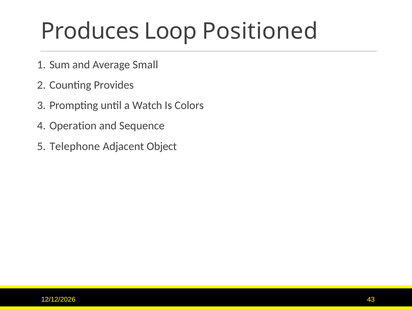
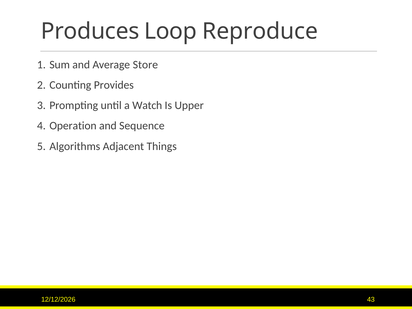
Positioned: Positioned -> Reproduce (260, 31)
Small: Small -> Store (145, 65)
Colors: Colors -> Upper (189, 105)
Telephone: Telephone -> Algorithms (75, 146)
Object: Object -> Things (162, 146)
